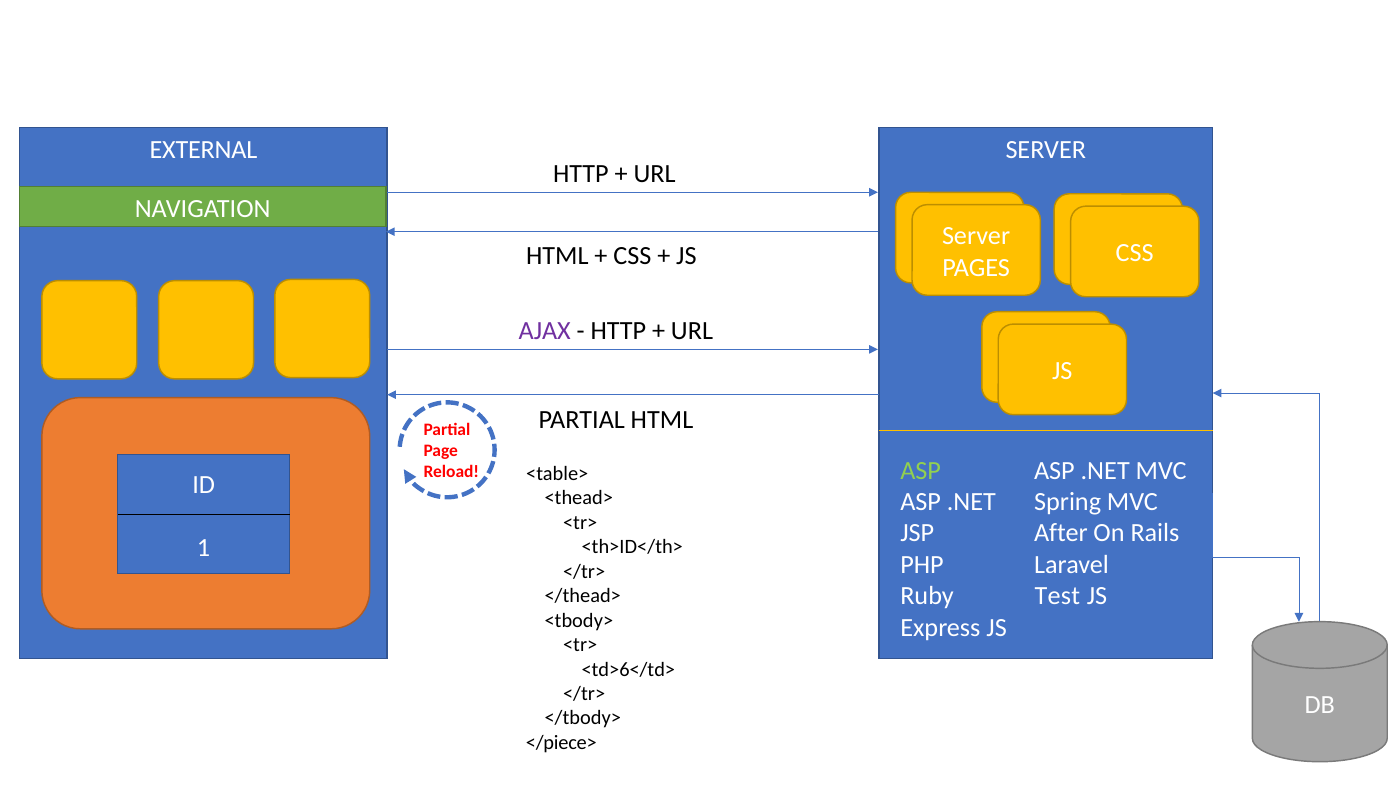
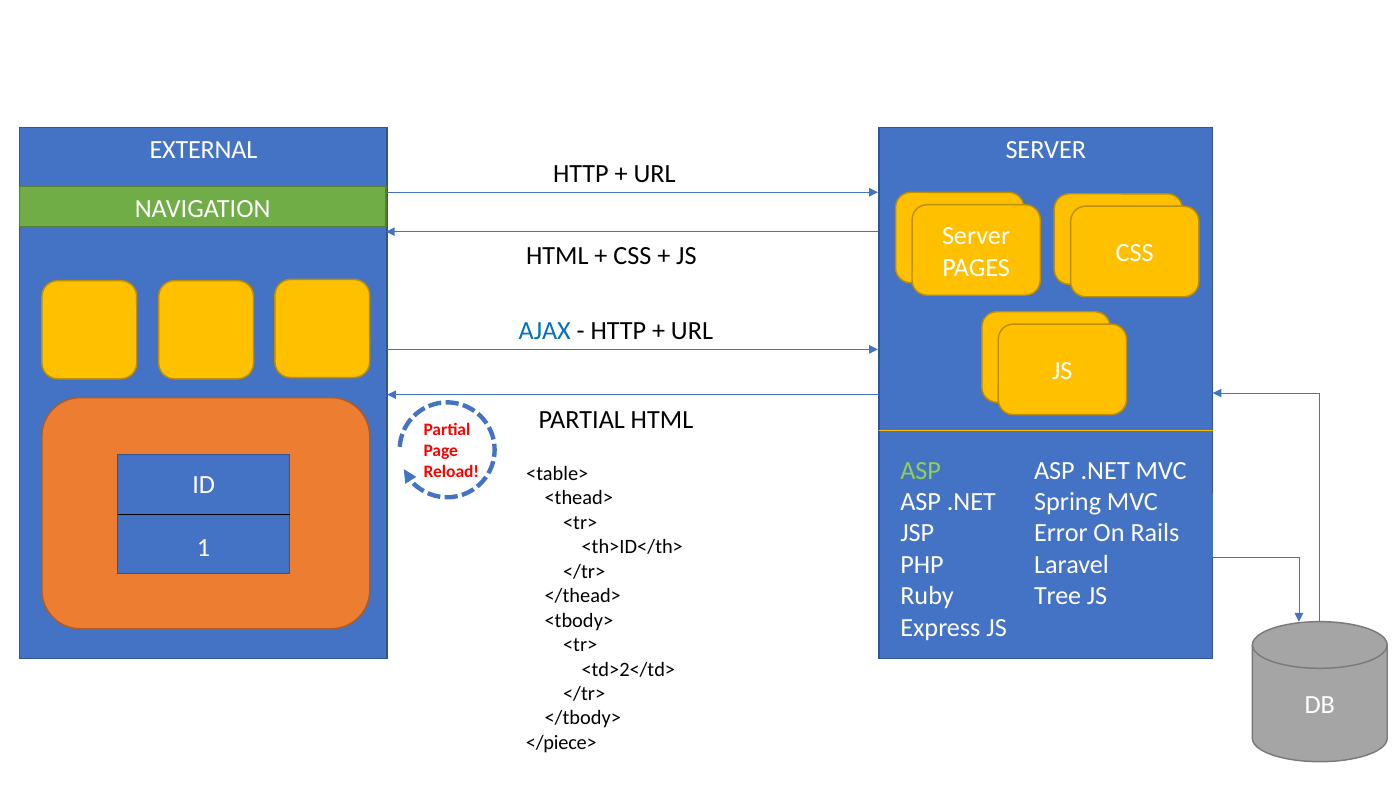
AJAX colour: purple -> blue (545, 331)
After: After -> Error (1061, 534)
Test: Test -> Tree (1058, 596)
<td>6</td>: <td>6</td> -> <td>2</td> (628, 670)
